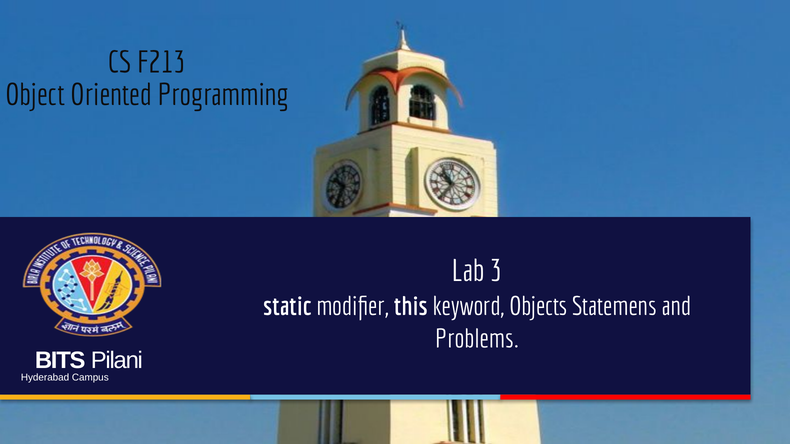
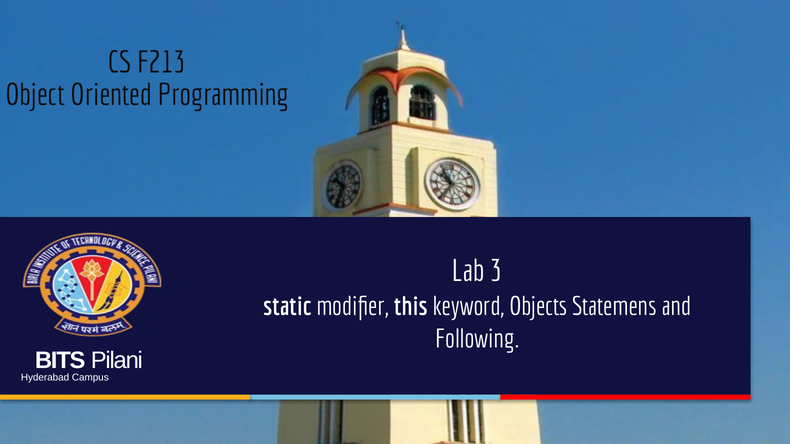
Problems: Problems -> Following (477, 340)
